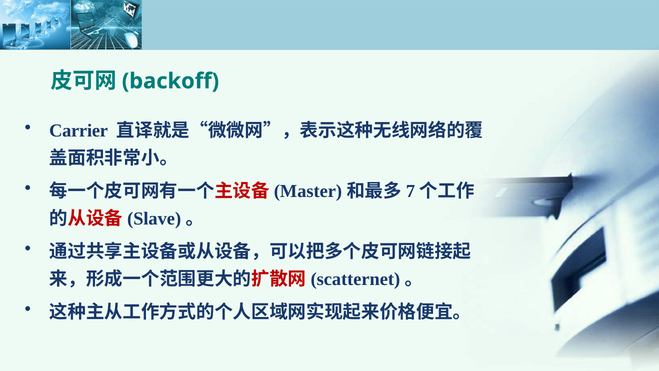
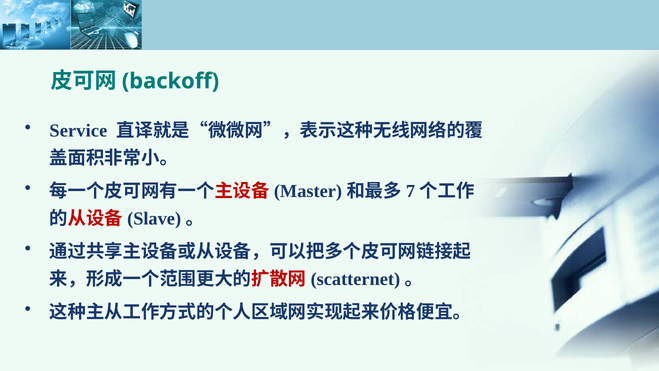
Carrier: Carrier -> Service (78, 131)
